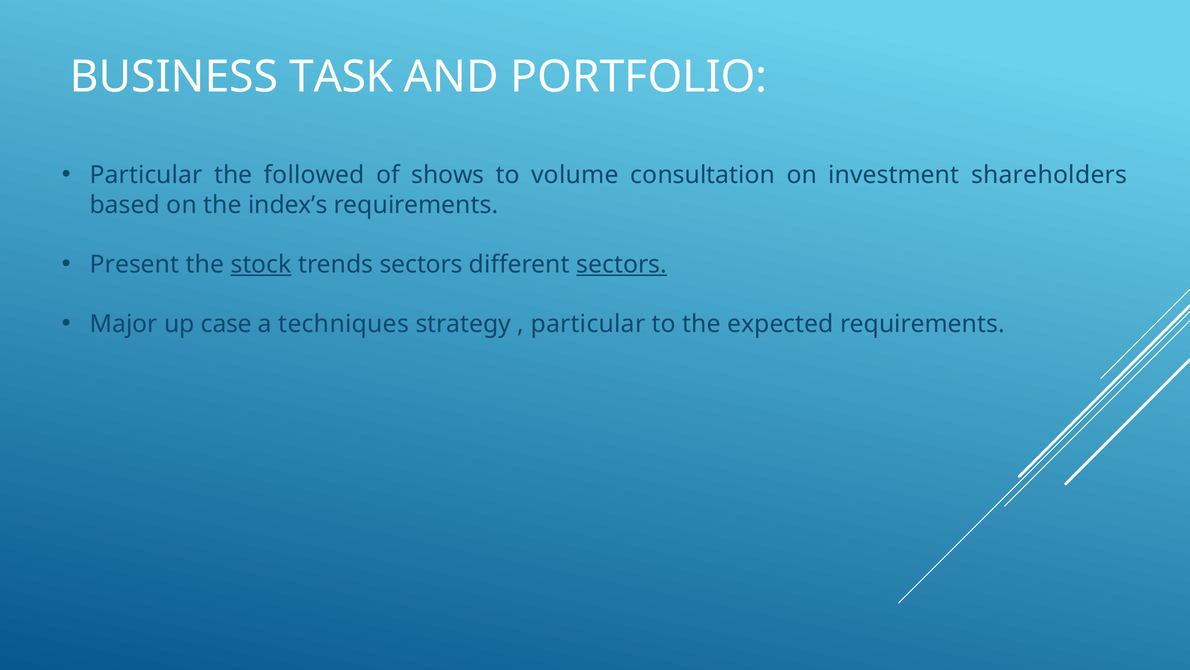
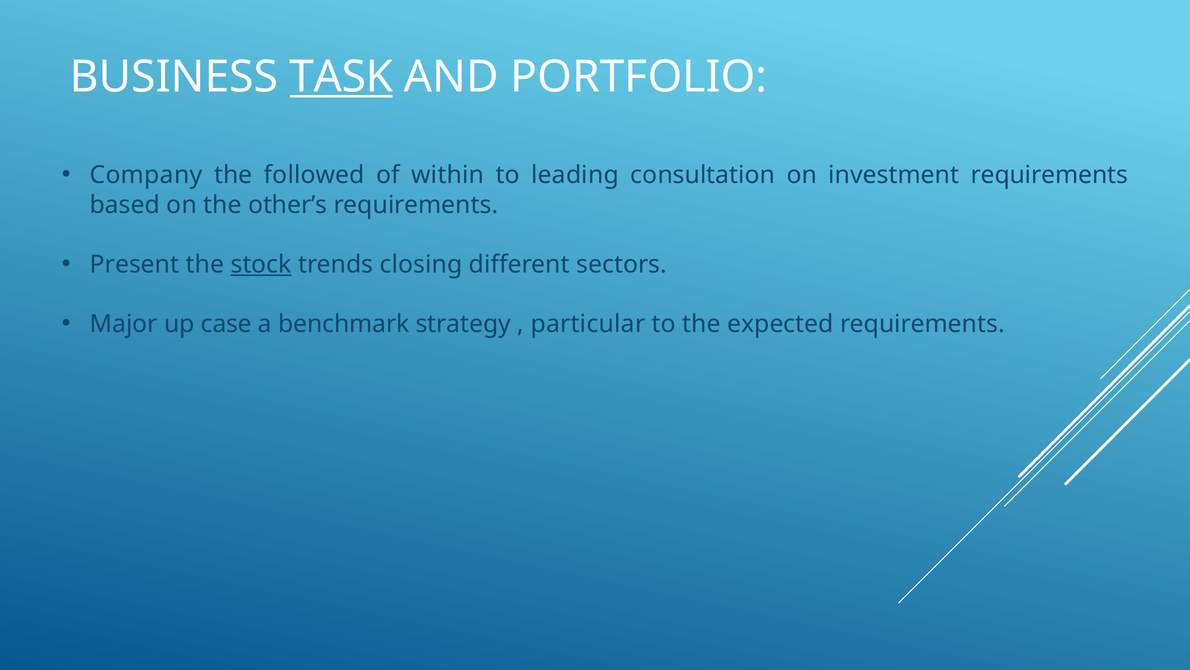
TASK underline: none -> present (341, 77)
Particular: Particular -> Company (146, 175)
shows: shows -> within (448, 175)
volume: volume -> leading (575, 175)
investment shareholders: shareholders -> requirements (1049, 175)
index’s: index’s -> other’s (288, 205)
trends sectors: sectors -> closing (421, 264)
sectors underline: present -> none (622, 264)
techniques: techniques -> benchmark (344, 324)
